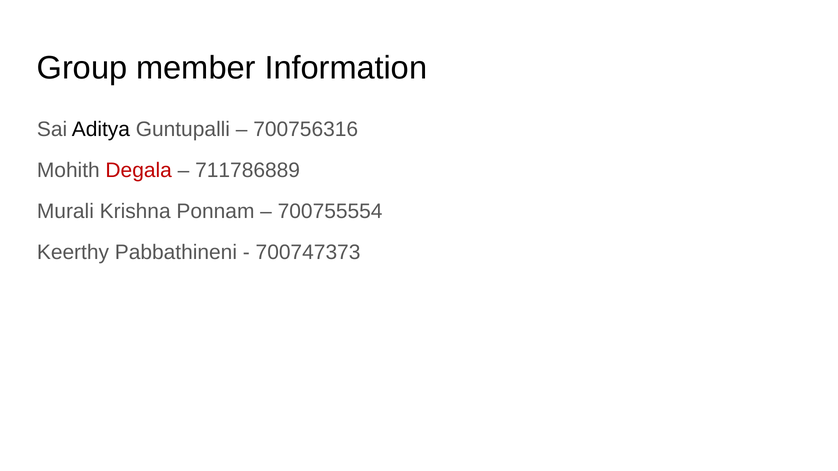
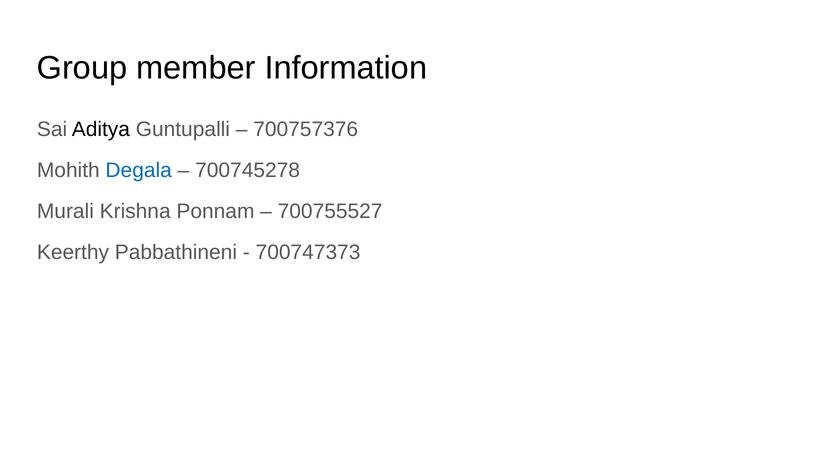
700756316: 700756316 -> 700757376 (306, 130)
Degala colour: red -> blue (139, 170)
711786889: 711786889 -> 700745278 (248, 170)
700755554: 700755554 -> 700755527 (330, 211)
